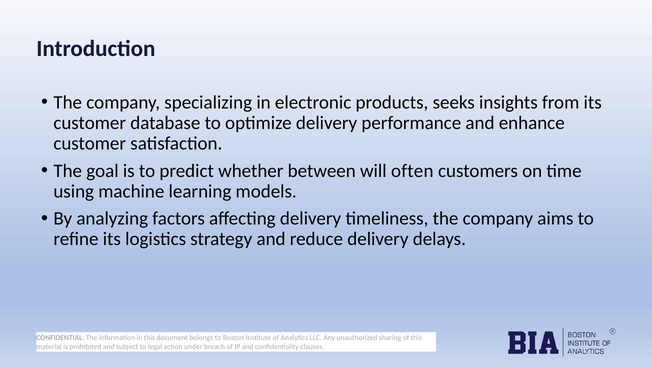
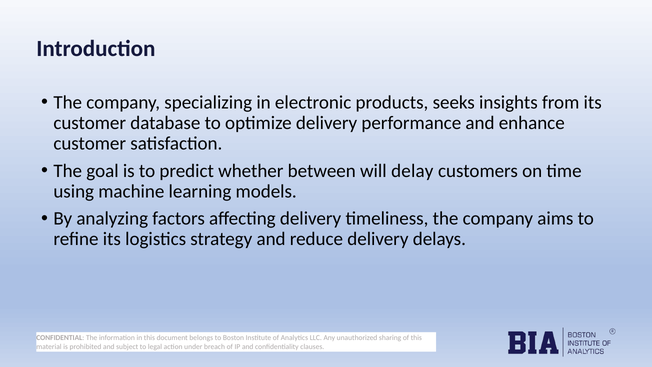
often: often -> delay (412, 171)
